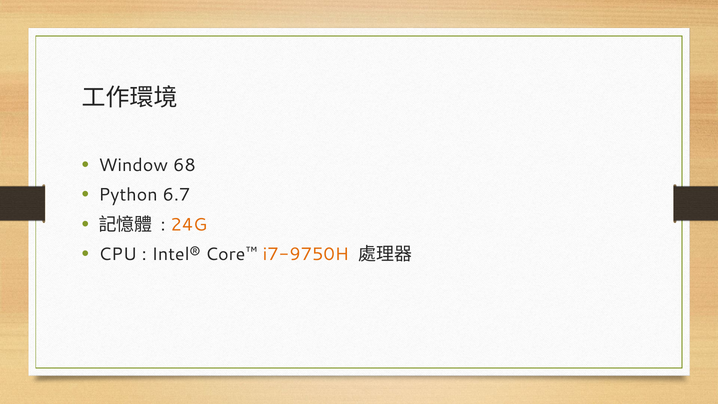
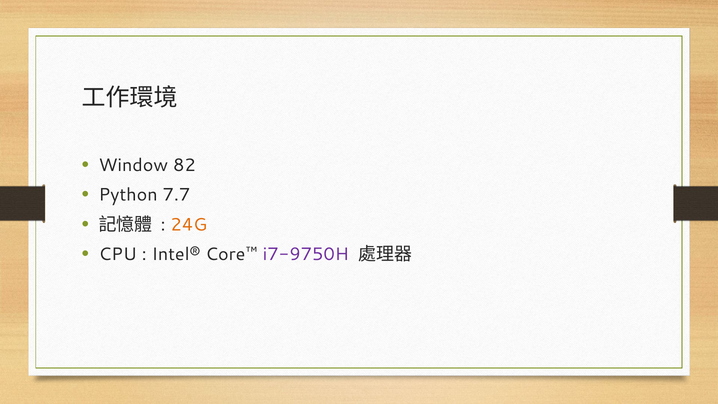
68: 68 -> 82 (184, 165)
6.7: 6.7 -> 7.7 (176, 195)
i7-9750H colour: orange -> purple (306, 254)
